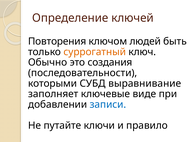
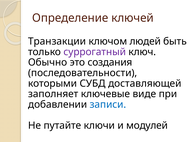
Повторения: Повторения -> Транзакции (57, 41)
суррогатный colour: orange -> purple (95, 52)
выравнивание: выравнивание -> доставляющей (145, 83)
правило: правило -> модулей (147, 125)
